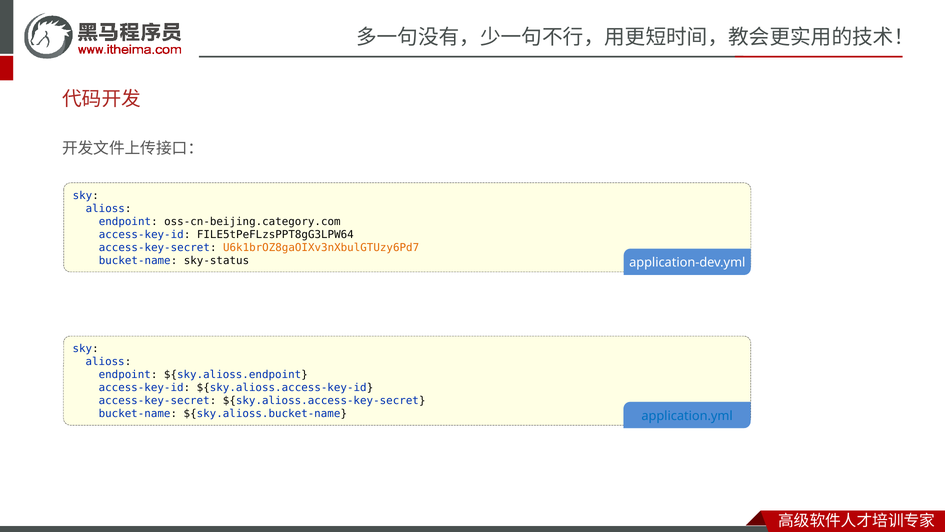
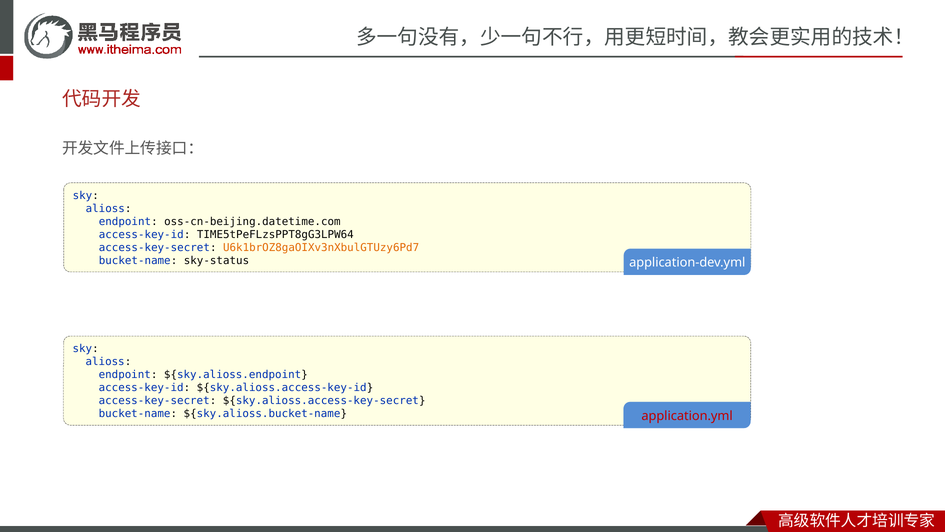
oss-cn-beijing.category.com: oss-cn-beijing.category.com -> oss-cn-beijing.datetime.com (252, 221)
FILE5tPeFLzsPPT8gG3LPW64: FILE5tPeFLzsPPT8gG3LPW64 -> TIME5tPeFLzsPPT8gG3LPW64 (275, 234)
application.yml colour: blue -> red (687, 416)
